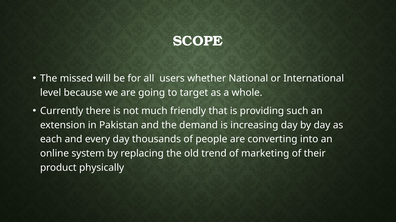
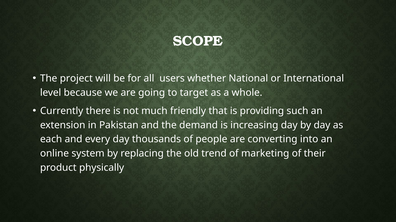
missed: missed -> project (76, 79)
